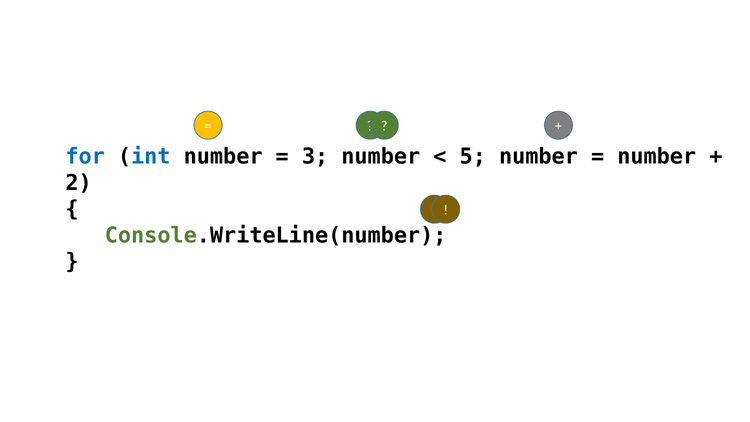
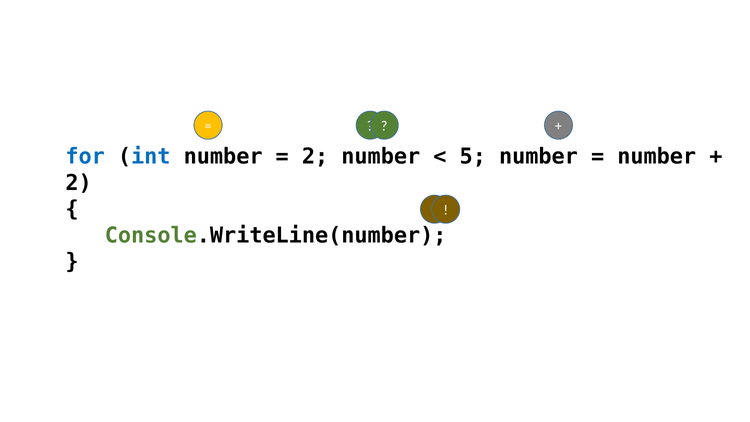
3: 3 -> 2 (315, 157)
